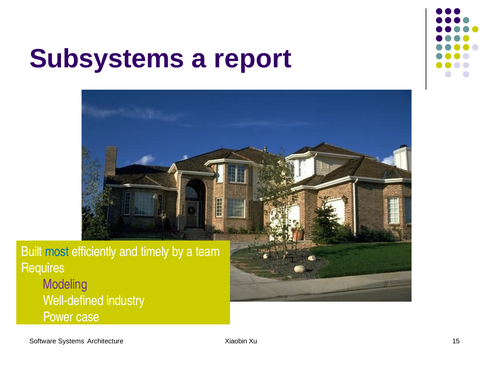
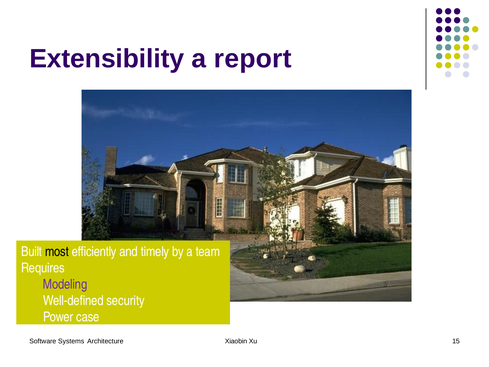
Subsystems: Subsystems -> Extensibility (107, 59)
most colour: blue -> black (57, 252)
industry: industry -> security (126, 301)
